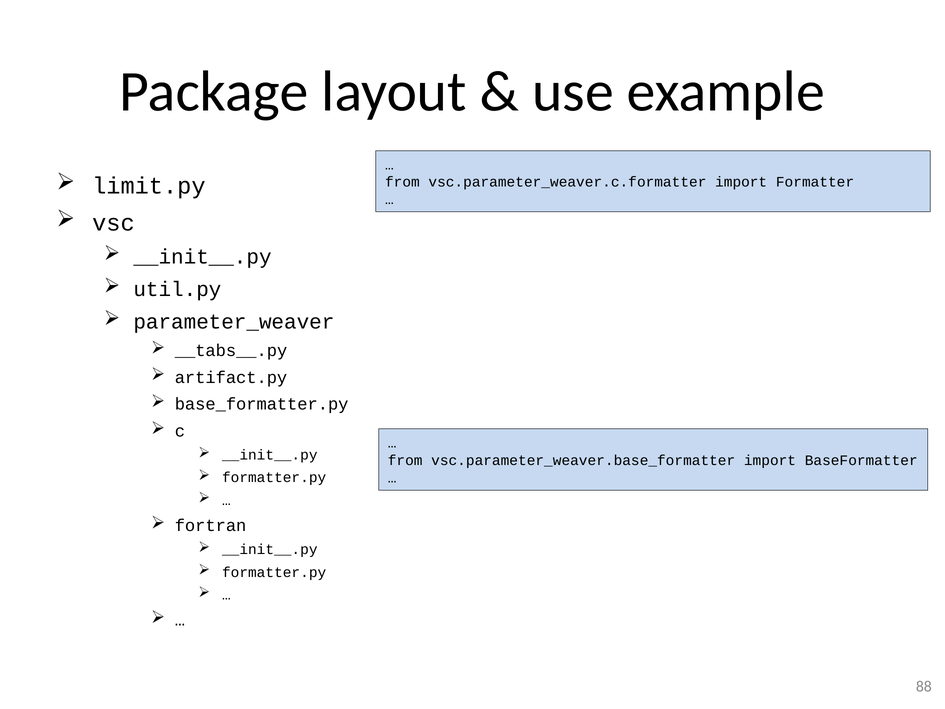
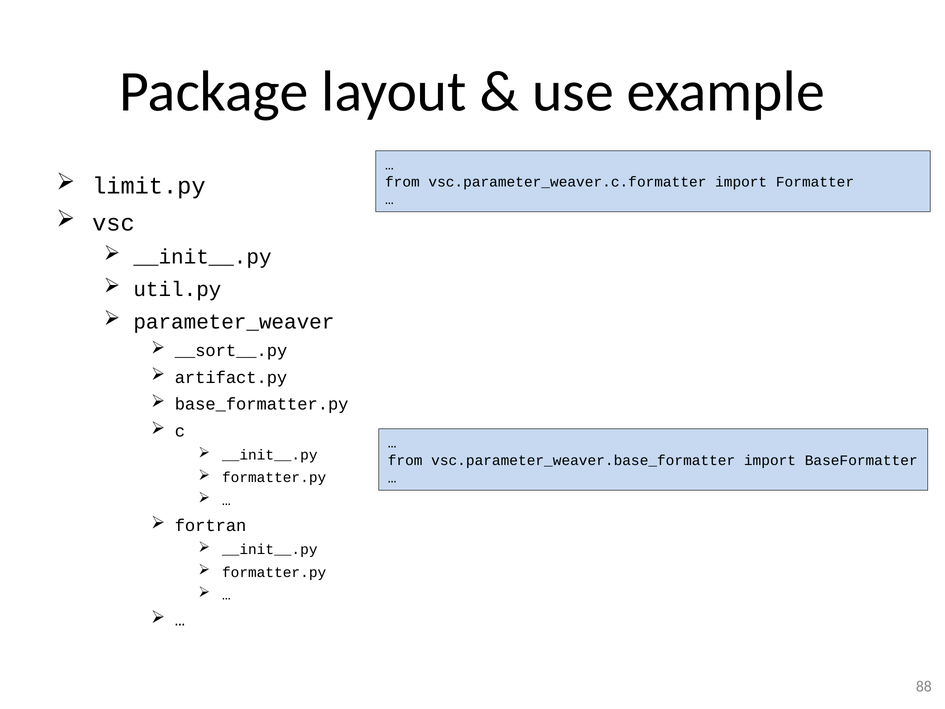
__tabs__.py: __tabs__.py -> __sort__.py (231, 351)
